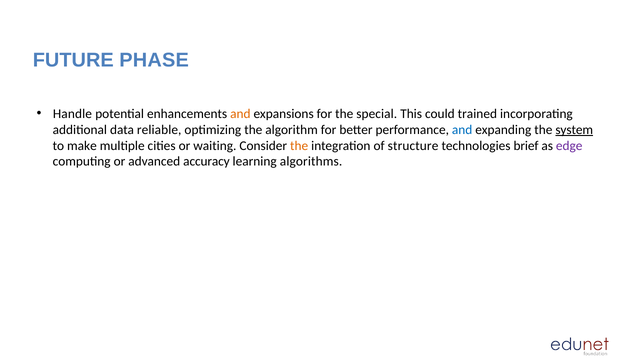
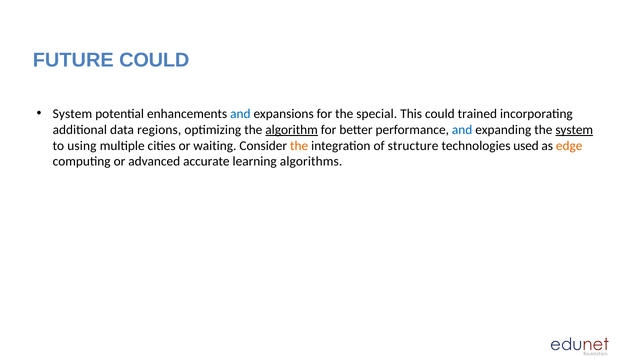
FUTURE PHASE: PHASE -> COULD (154, 60)
Handle: Handle -> System (72, 114)
and colour: orange -> blue (240, 114)
reliable: reliable -> regions (159, 130)
algorithm underline: none -> present (292, 130)
make: make -> using (82, 146)
brief: brief -> used (526, 146)
edge colour: purple -> orange (569, 146)
accuracy: accuracy -> accurate (206, 162)
